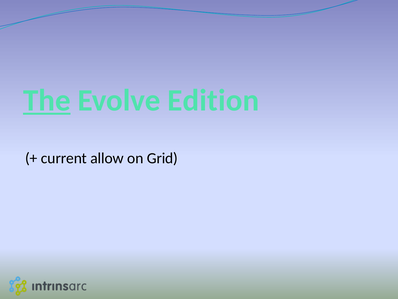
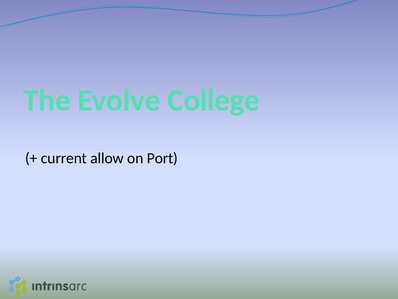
The underline: present -> none (47, 100)
Edition: Edition -> College (214, 100)
Grid: Grid -> Port (162, 158)
